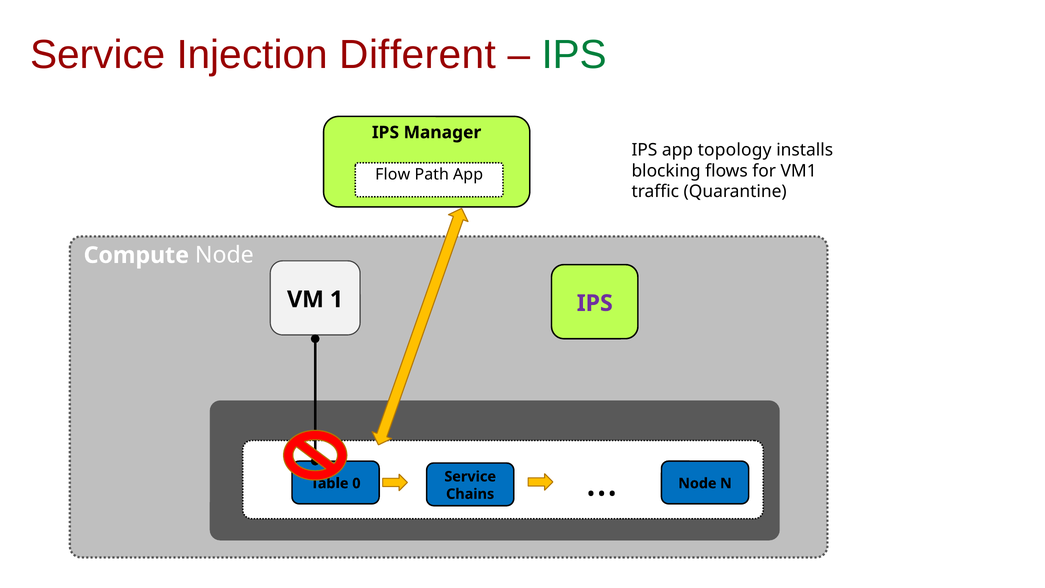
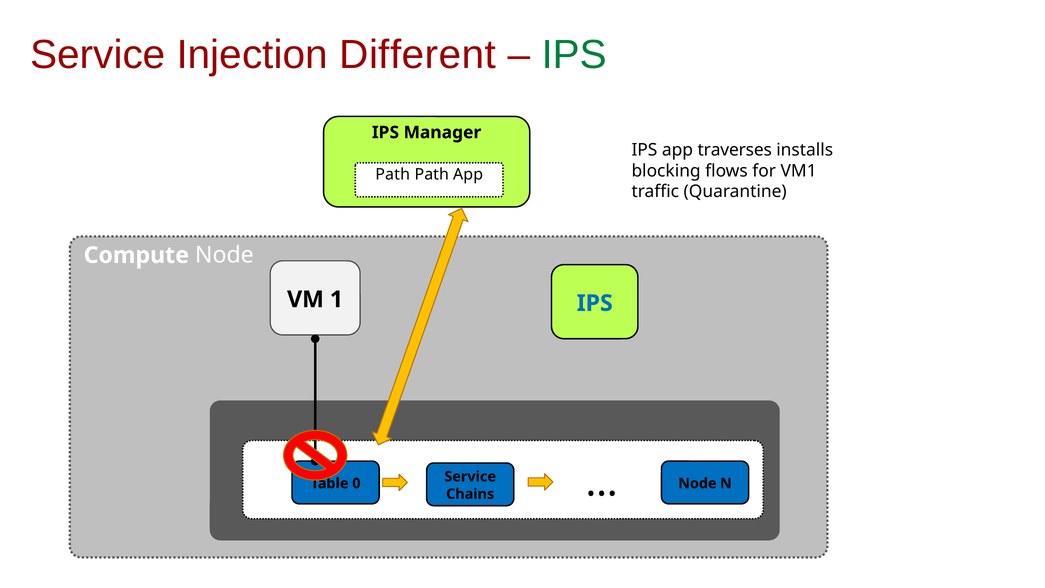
topology: topology -> traverses (735, 150)
Flow: Flow -> Path (393, 174)
IPS colour: purple -> blue (595, 303)
